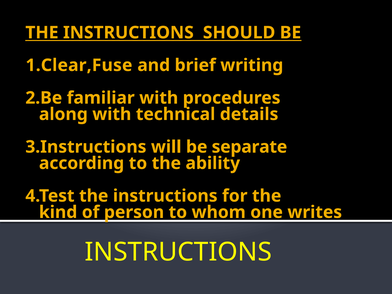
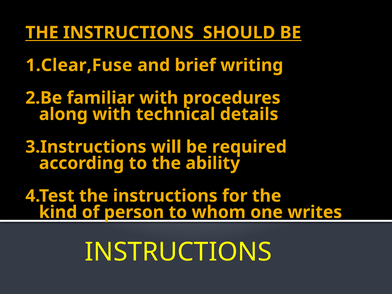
separate: separate -> required (249, 147)
